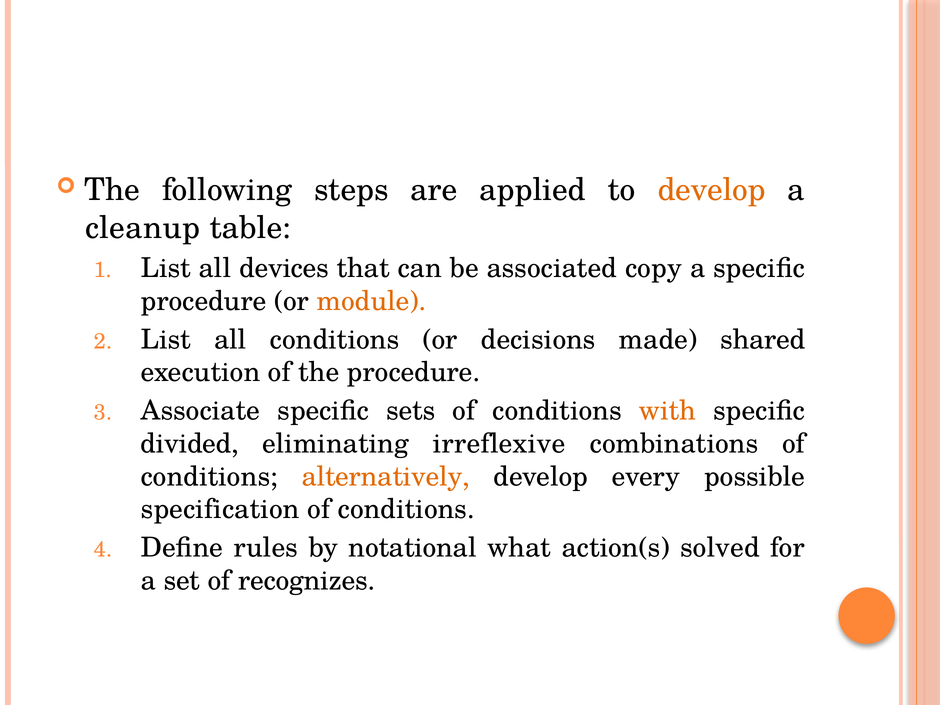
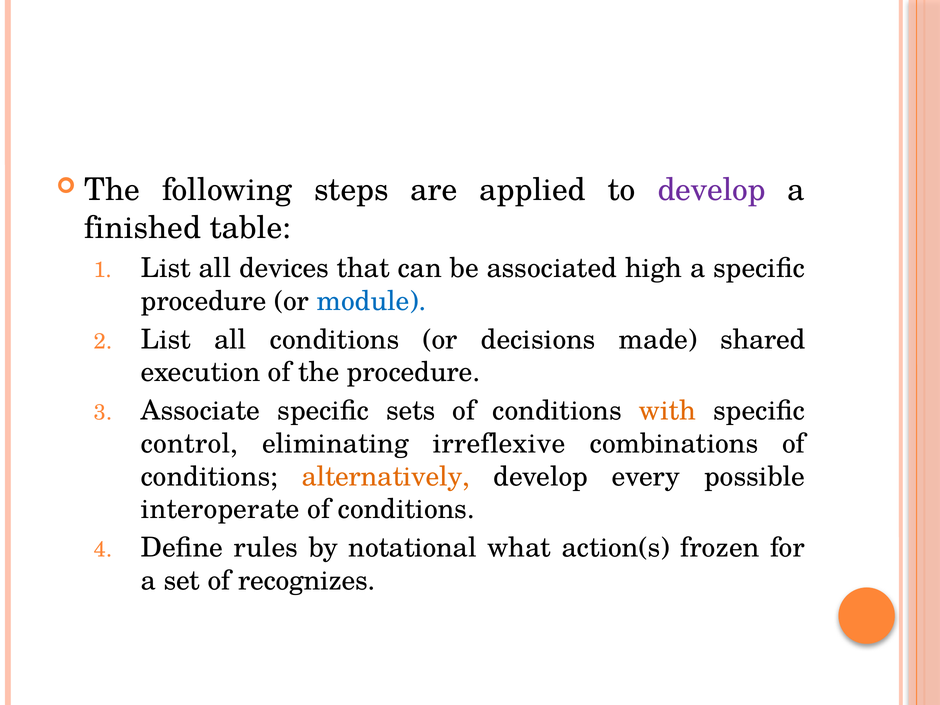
develop colour: orange -> purple (712, 190)
cleanup: cleanup -> finished (143, 228)
copy: copy -> high (654, 268)
module colour: orange -> blue (372, 301)
divided: divided -> control (189, 444)
specification: specification -> interoperate (220, 509)
solved: solved -> frozen (720, 548)
